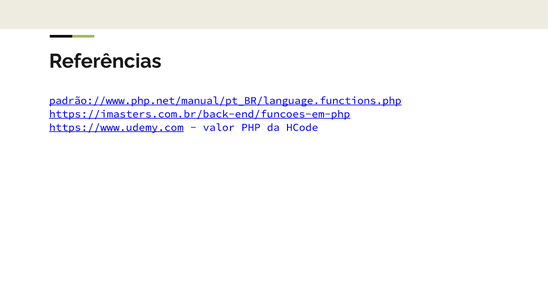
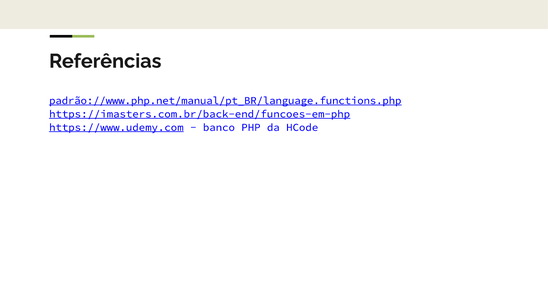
valor: valor -> banco (219, 127)
